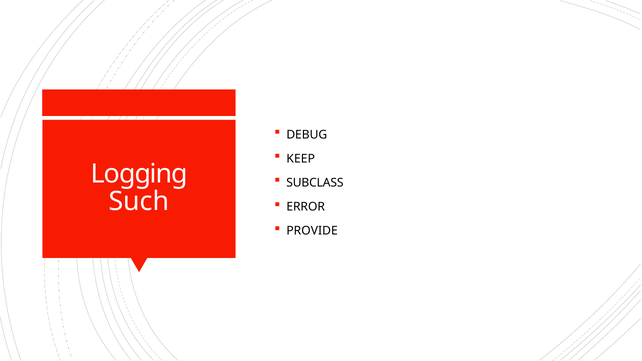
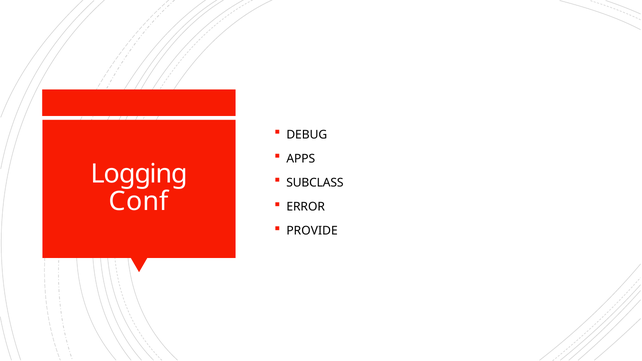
KEEP: KEEP -> APPS (301, 159)
Such: Such -> Conf (139, 201)
